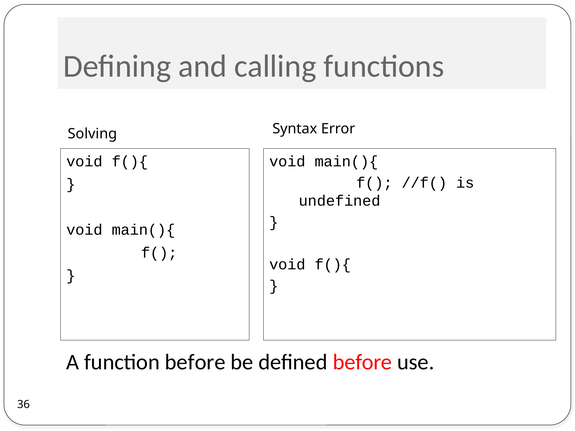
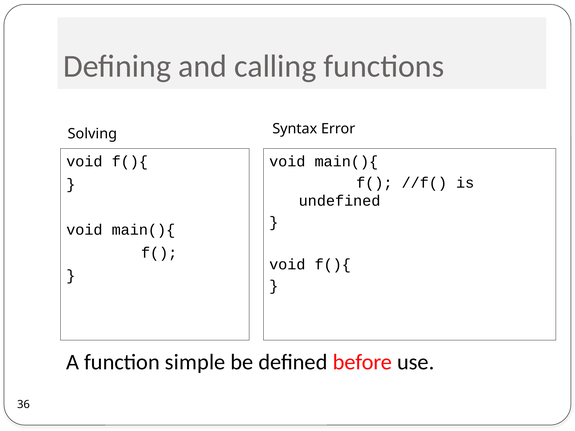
function before: before -> simple (195, 362)
